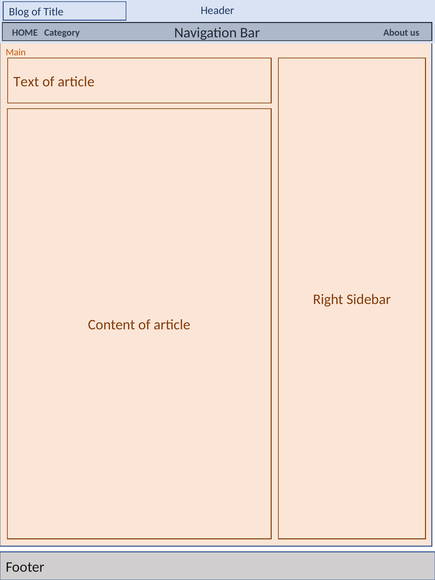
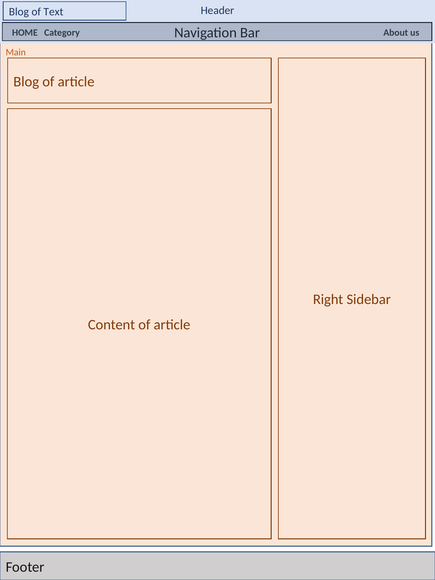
Title: Title -> Text (53, 12)
Text: Text -> Blog (26, 82)
